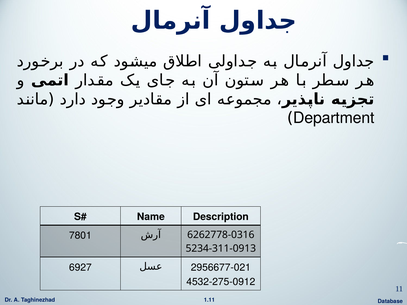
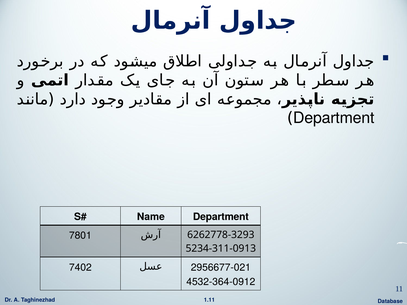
Name Description: Description -> Department (221, 217)
6262778-0316: 6262778-0316 -> 6262778-3293 (221, 235)
6927: 6927 -> 7402 (80, 268)
4532-275-0912: 4532-275-0912 -> 4532-364-0912 (221, 282)
